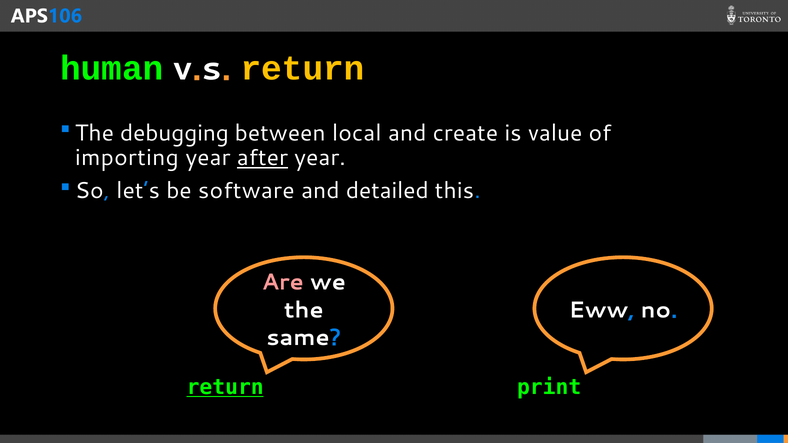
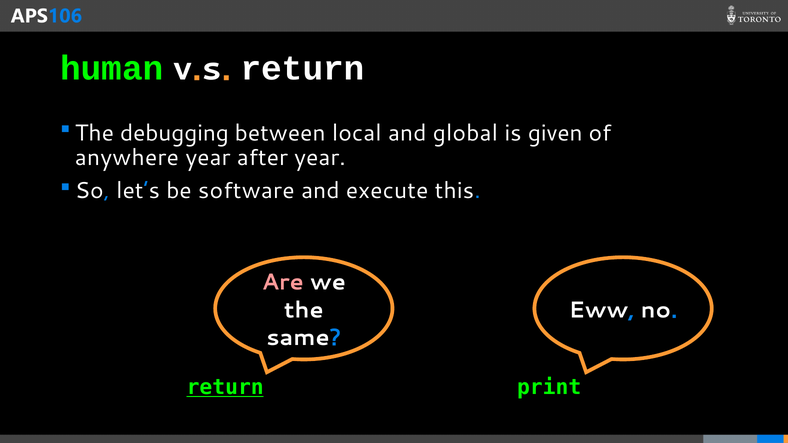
return colour: yellow -> white (303, 68)
create: create -> global (465, 133)
value: value -> given (555, 133)
importing: importing -> anywhere (127, 158)
after underline: present -> none (262, 158)
detailed: detailed -> execute (387, 191)
